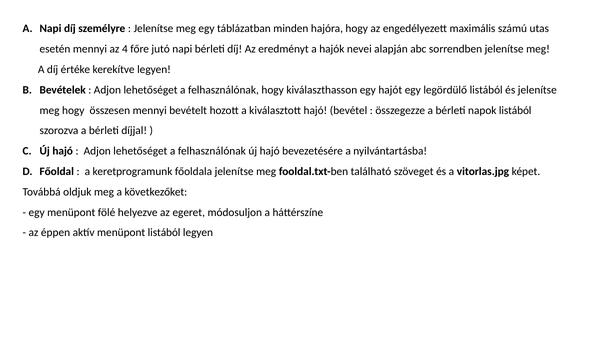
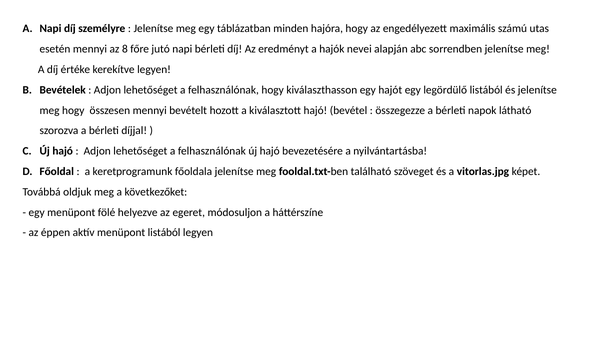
4: 4 -> 8 (125, 49)
napok listából: listából -> látható (515, 110)
